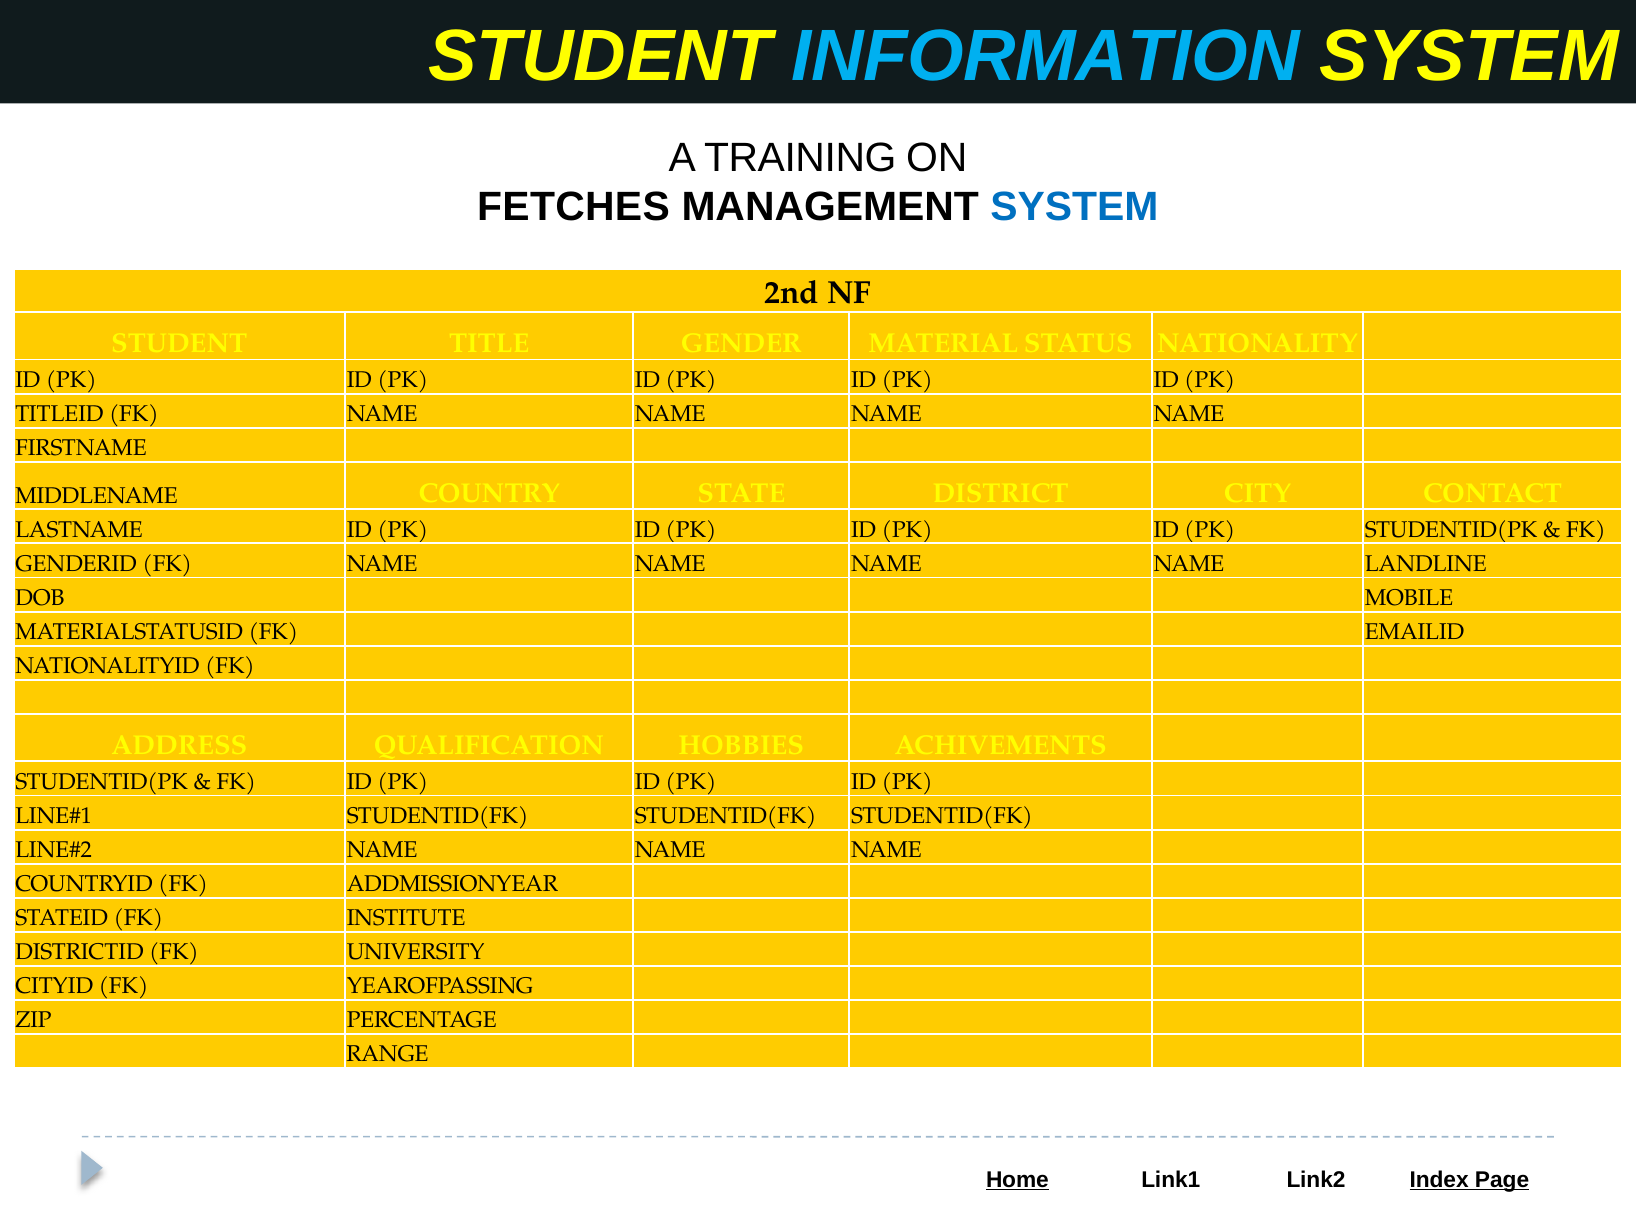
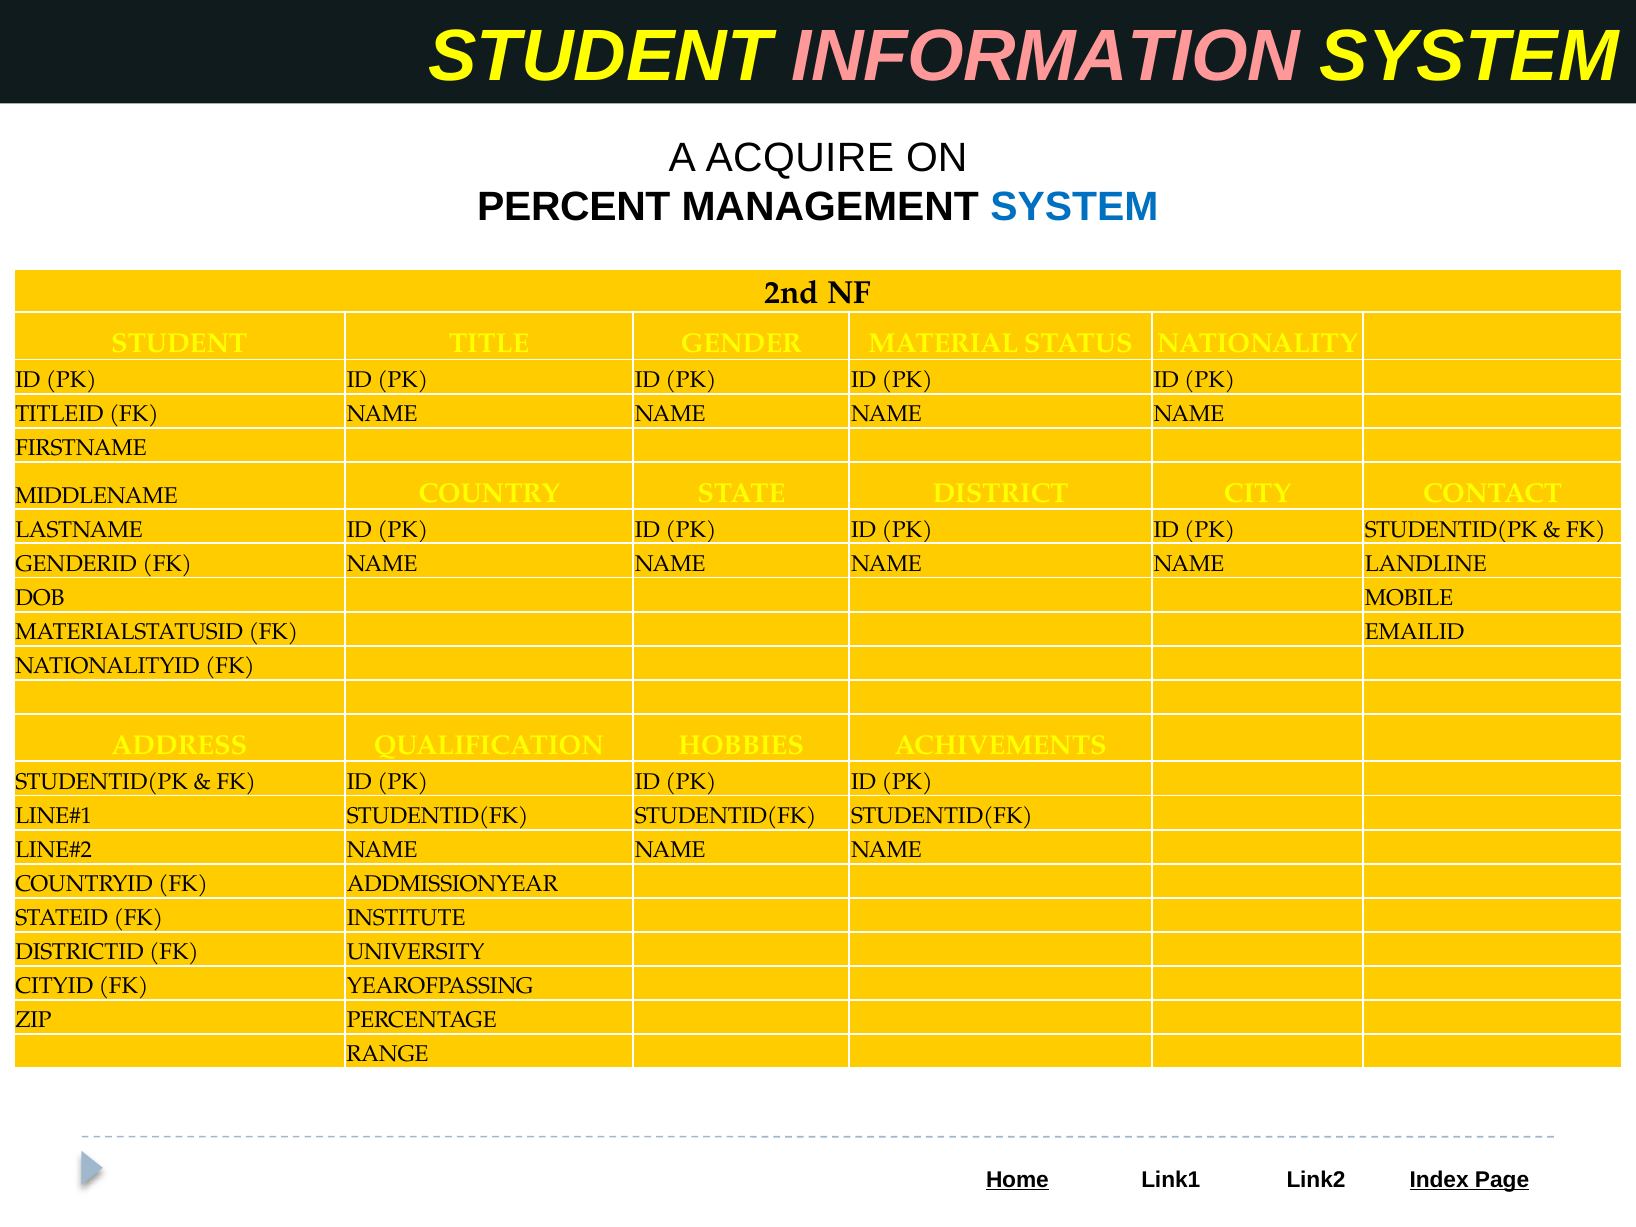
INFORMATION colour: light blue -> pink (1046, 57)
TRAINING: TRAINING -> ACQUIRE (800, 158)
FETCHES: FETCHES -> PERCENT (574, 207)
